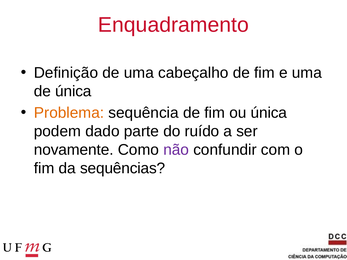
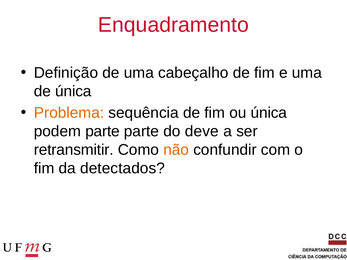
podem dado: dado -> parte (103, 131)
ruído: ruído -> deve (202, 131)
novamente: novamente -> retransmitir (74, 150)
não colour: purple -> orange (176, 150)
sequências: sequências -> detectados (123, 168)
